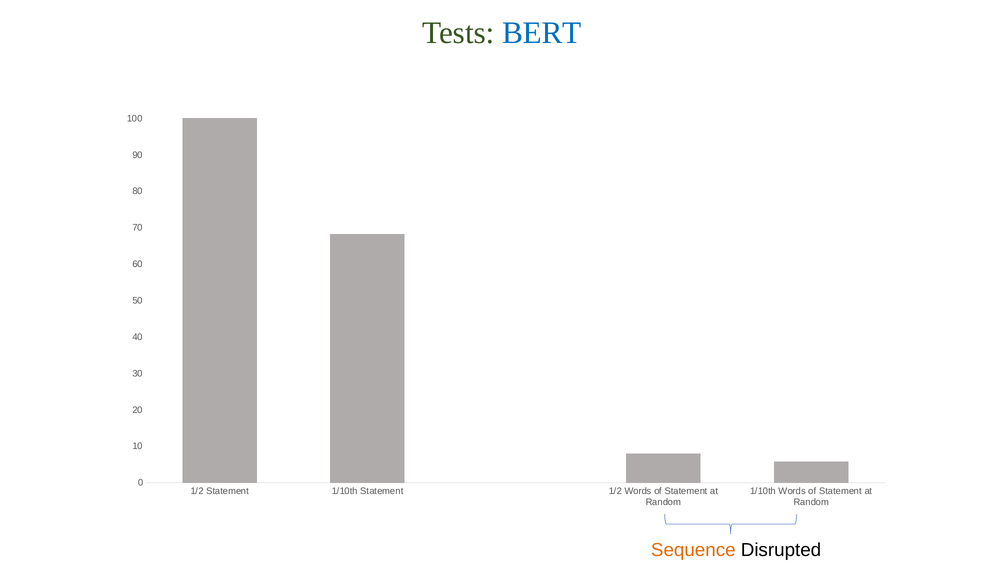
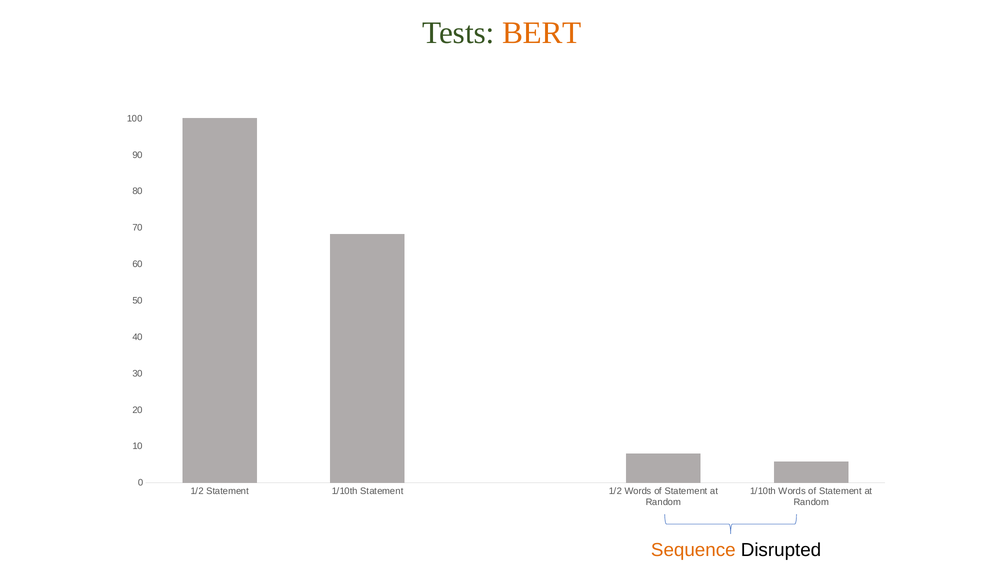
BERT colour: blue -> orange (542, 33)
